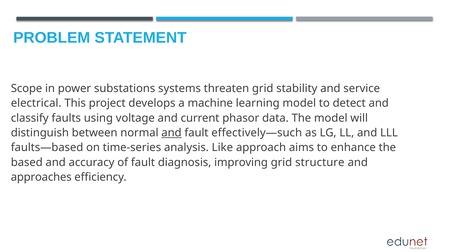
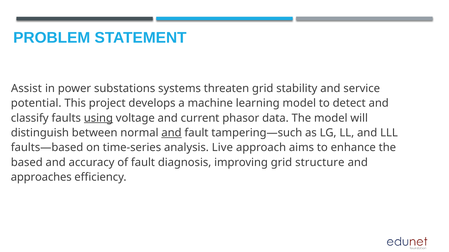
Scope: Scope -> Assist (26, 89)
electrical: electrical -> potential (36, 103)
using underline: none -> present (98, 118)
effectively—such: effectively—such -> tampering—such (257, 133)
Like: Like -> Live (222, 148)
